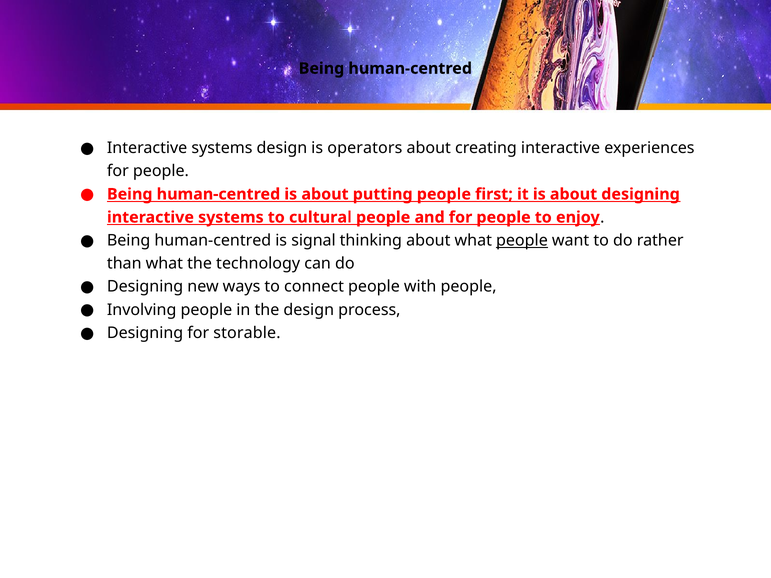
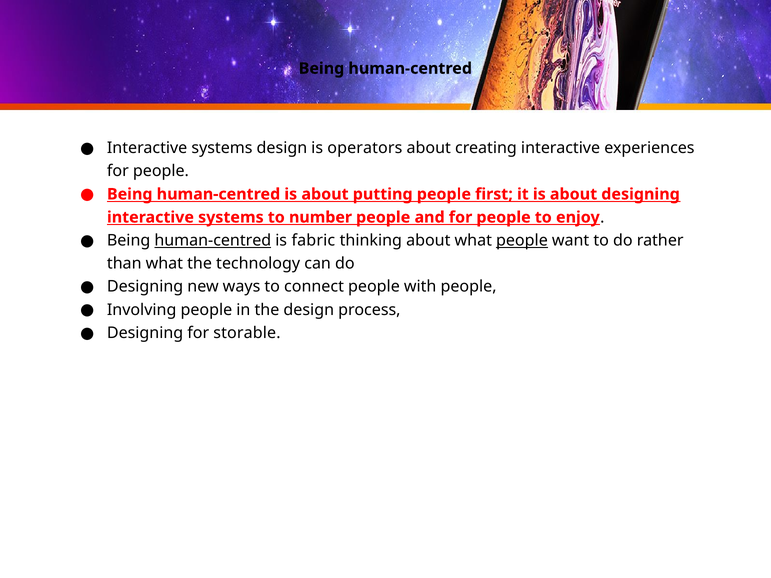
cultural: cultural -> number (321, 217)
human-centred underline: none -> present (213, 241)
signal: signal -> fabric (313, 241)
